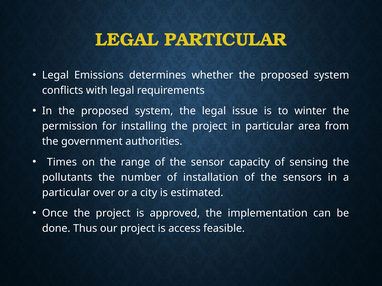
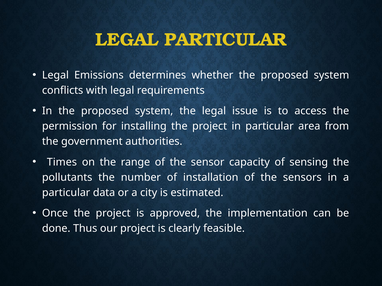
winter: winter -> access (310, 111)
over: over -> data (104, 193)
access: access -> clearly (184, 229)
